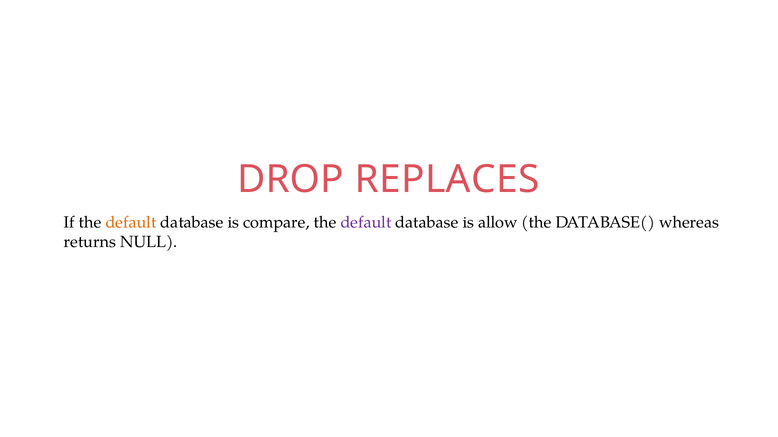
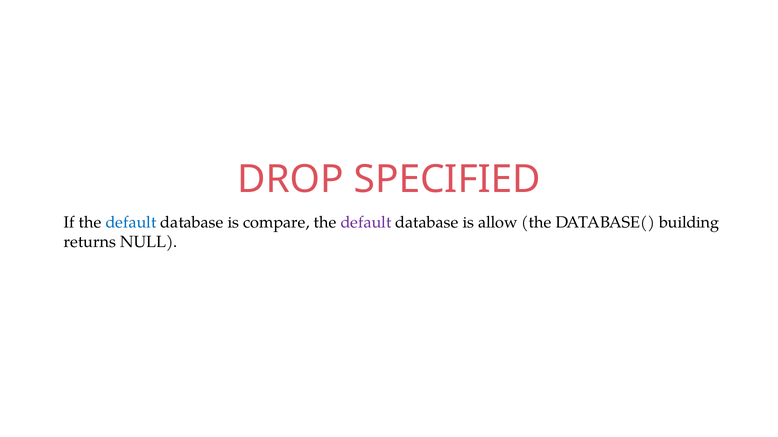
REPLACES: REPLACES -> SPECIFIED (447, 180)
default colour: orange -> blue (131, 223)
whereas: whereas -> building (689, 223)
